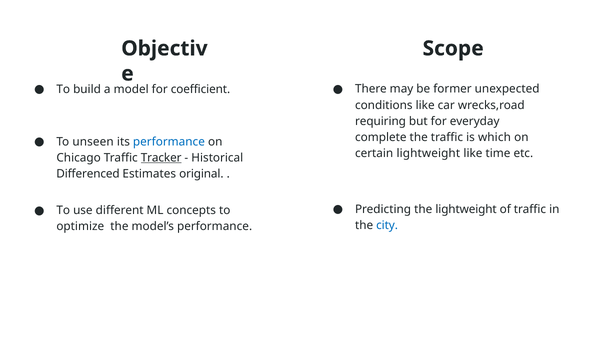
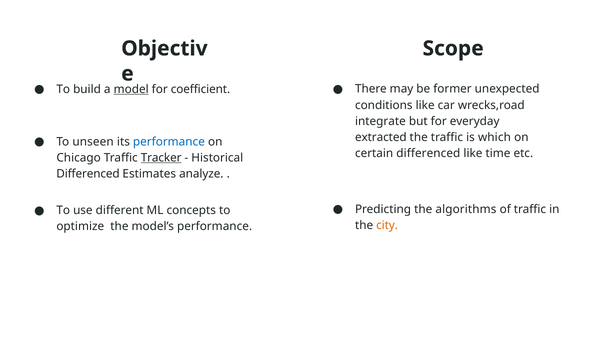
model underline: none -> present (131, 89)
requiring: requiring -> integrate (380, 121)
complete: complete -> extracted (381, 137)
certain lightweight: lightweight -> differenced (428, 153)
original: original -> analyze (201, 174)
the lightweight: lightweight -> algorithms (466, 209)
city colour: blue -> orange (387, 225)
